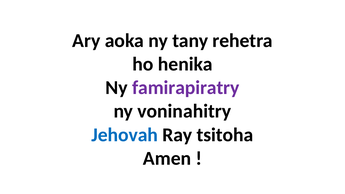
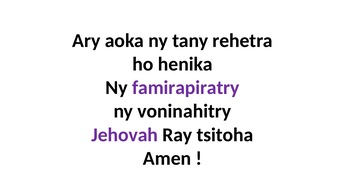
Jehovah colour: blue -> purple (125, 135)
